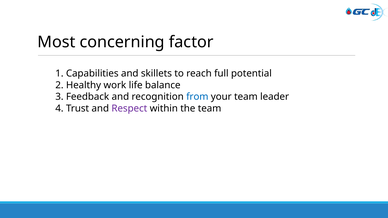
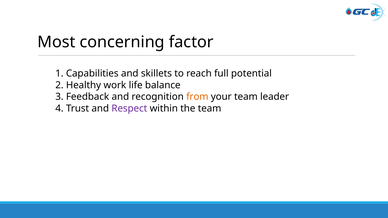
from colour: blue -> orange (197, 97)
